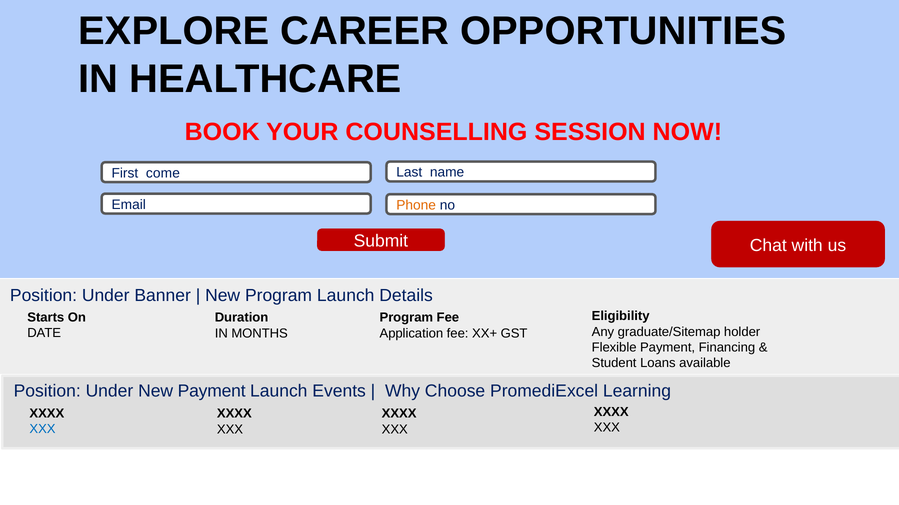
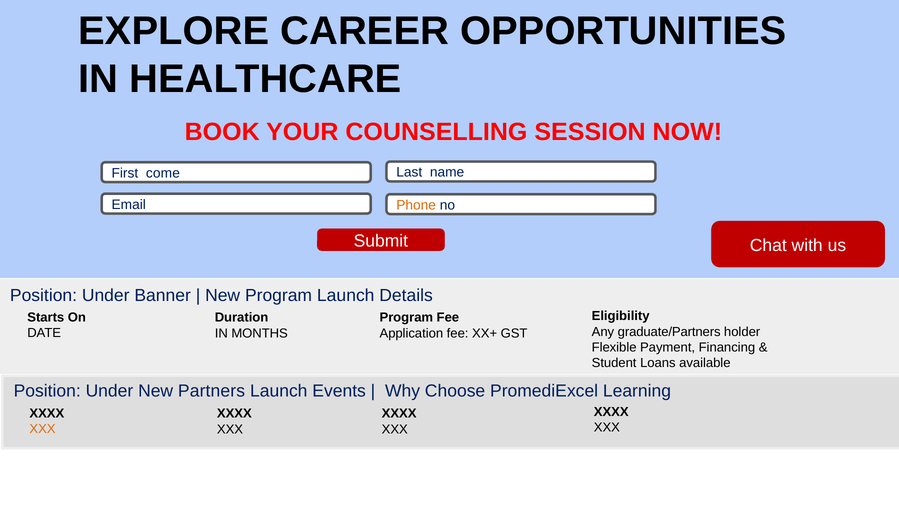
graduate/Sitemap: graduate/Sitemap -> graduate/Partners (669, 332)
New Payment: Payment -> Partners (212, 392)
XXX colour: blue -> orange (43, 429)
